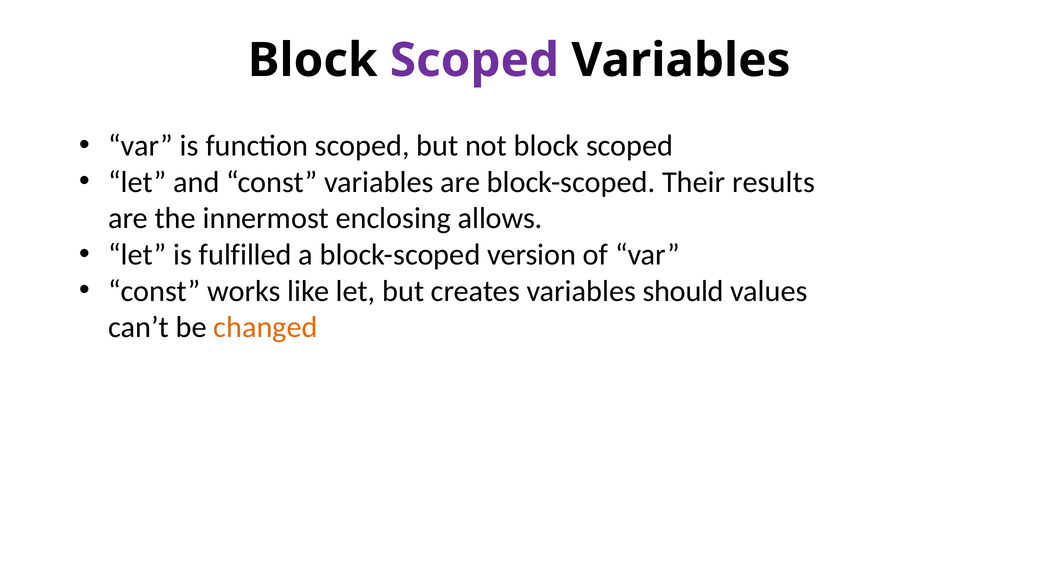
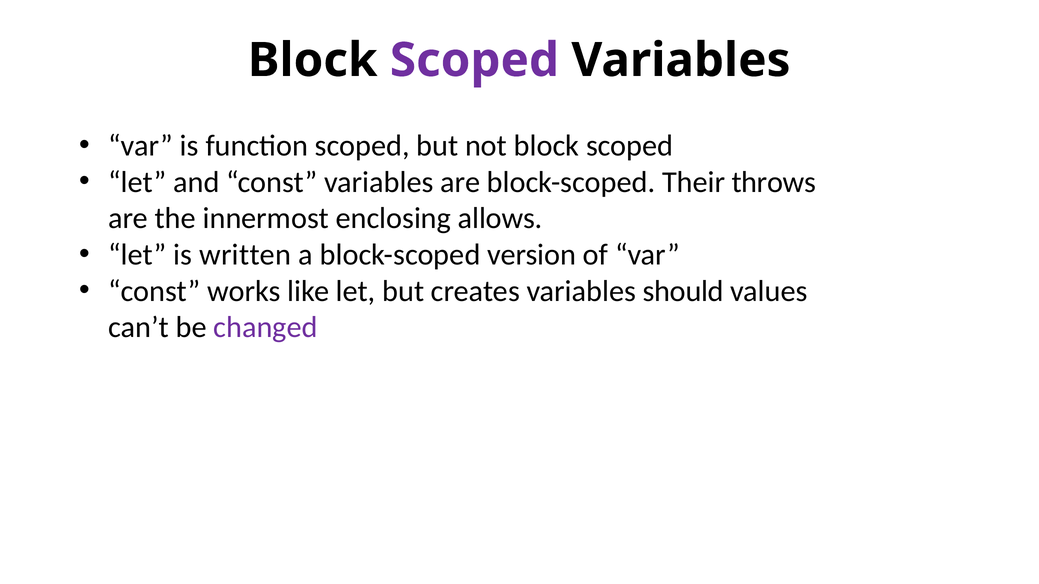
results: results -> throws (774, 182)
fulfilled: fulfilled -> written (245, 255)
changed colour: orange -> purple (265, 328)
